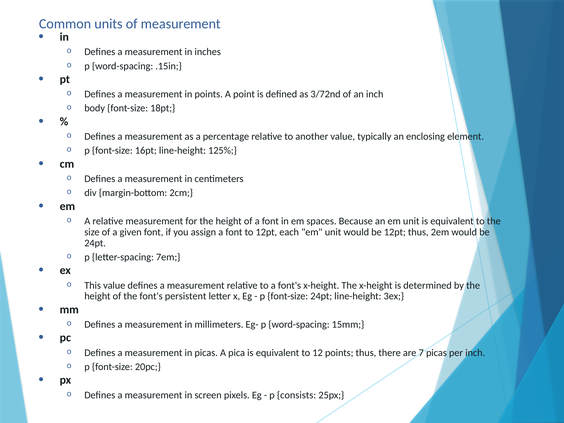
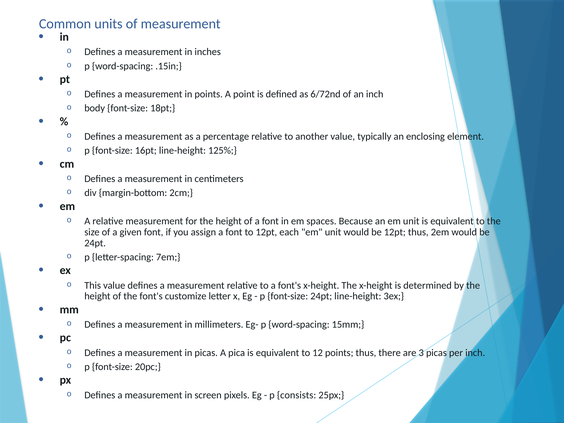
3/72nd: 3/72nd -> 6/72nd (326, 94)
persistent: persistent -> customize (186, 296)
7: 7 -> 3 (421, 353)
